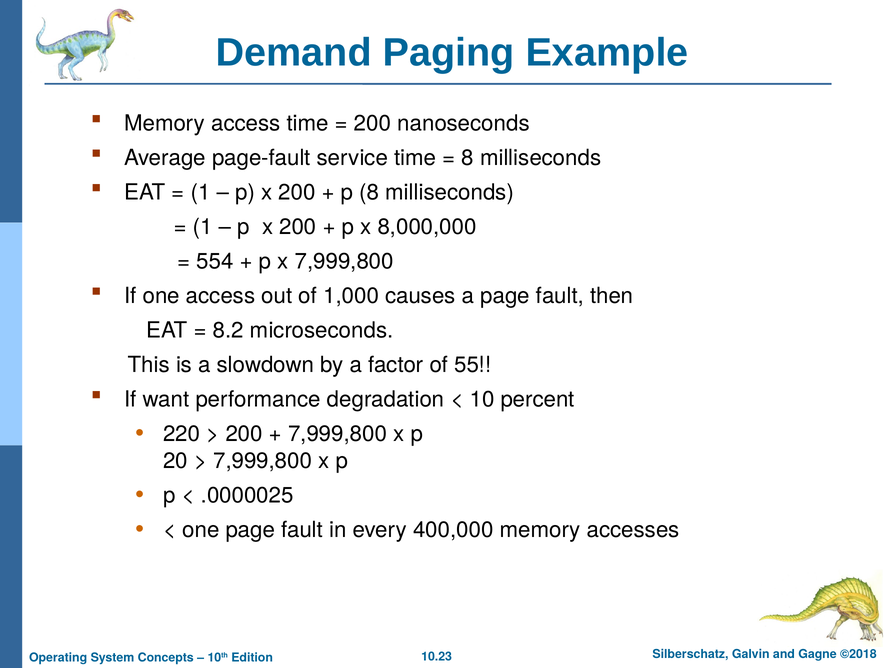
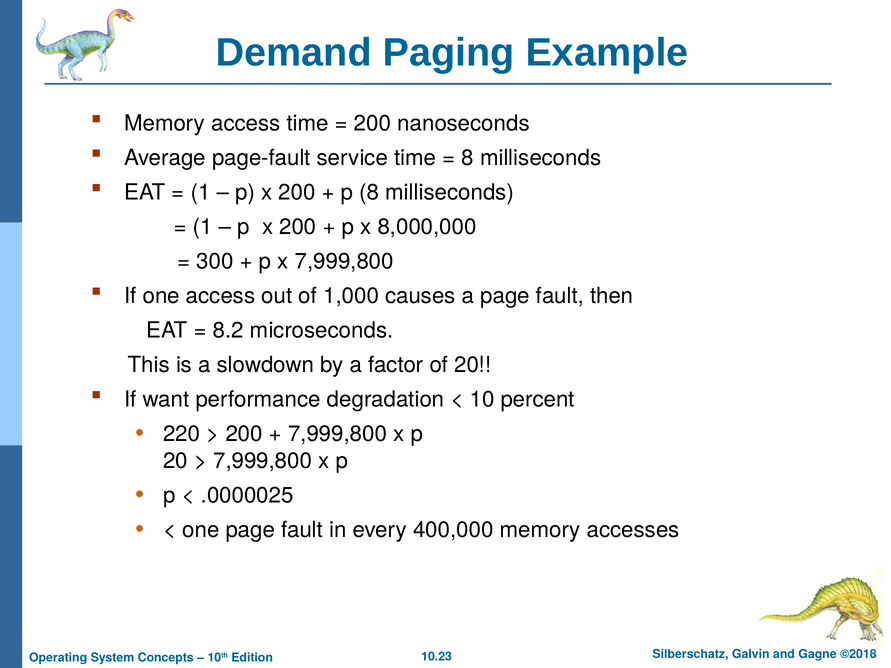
554: 554 -> 300 (215, 262)
of 55: 55 -> 20 (473, 365)
